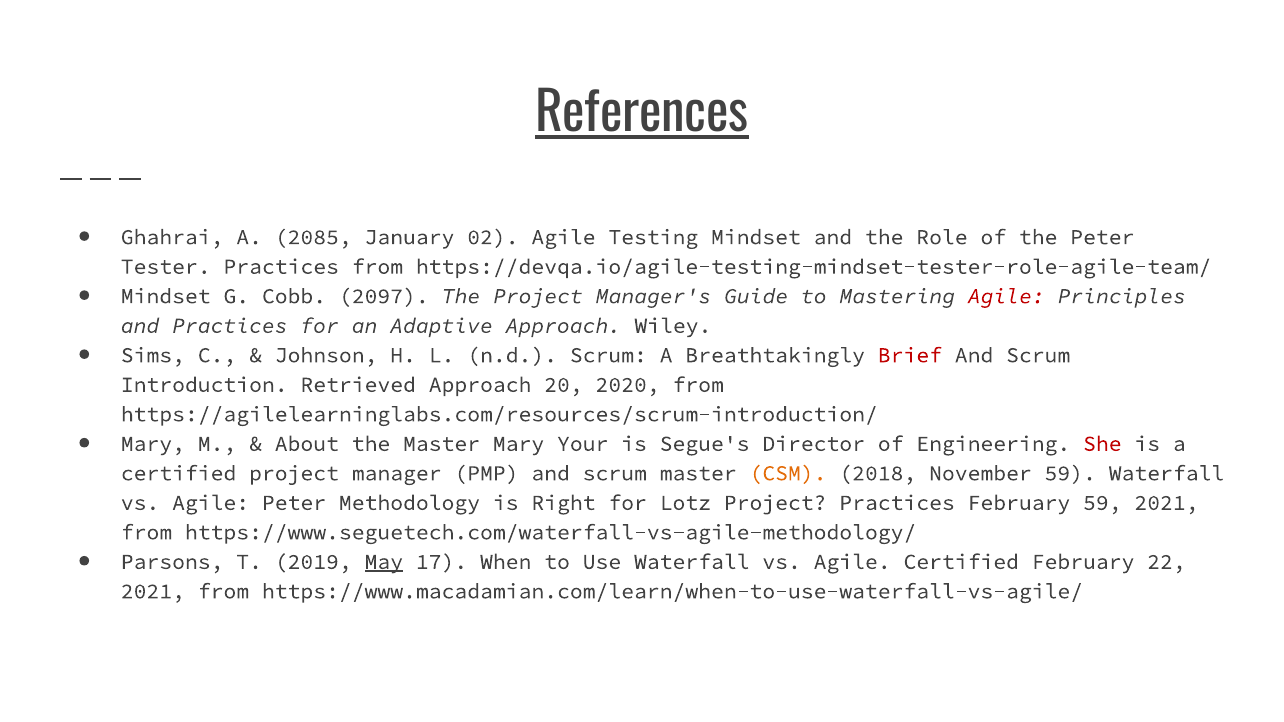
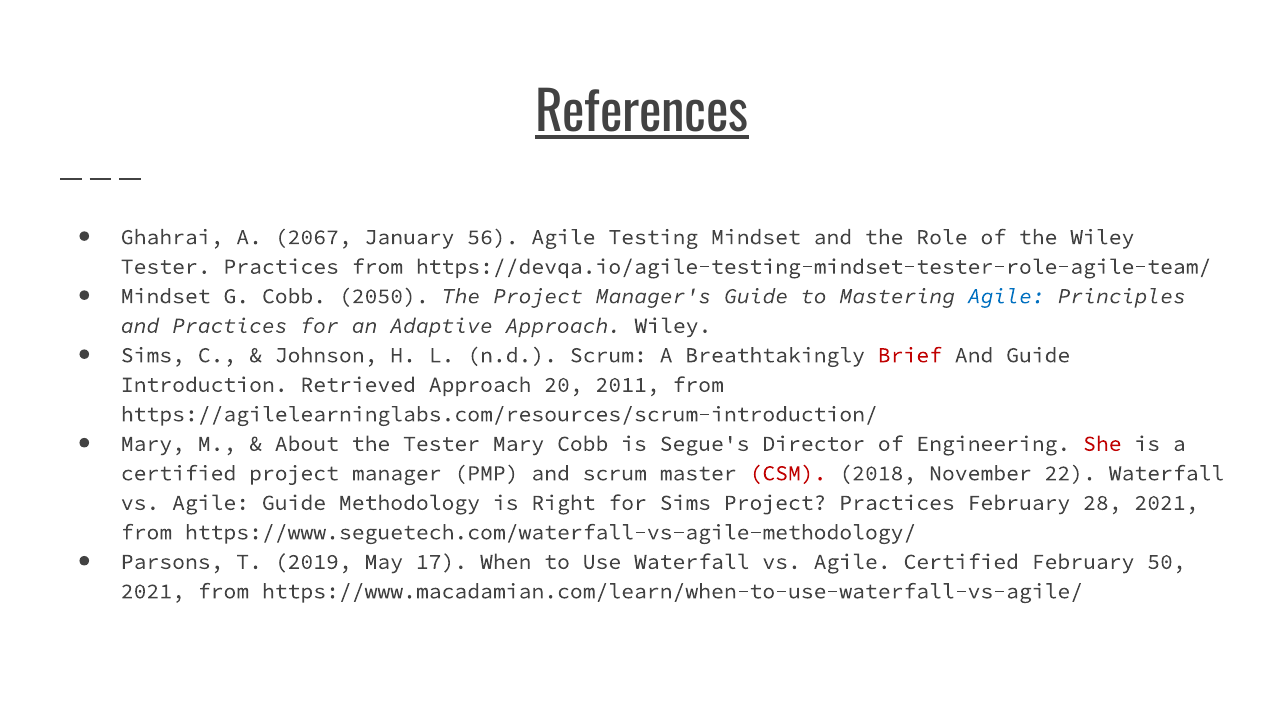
2085: 2085 -> 2067 (313, 237)
02: 02 -> 56 (493, 237)
the Peter: Peter -> Wiley (1102, 237)
2097: 2097 -> 2050 (384, 296)
Agile colour: red -> blue (1006, 296)
Scrum: Scrum -> Guide (1038, 355)
2020: 2020 -> 2011 (628, 385)
the Master: Master -> Tester (442, 444)
Mary Your: Your -> Cobb (583, 444)
CSM colour: orange -> red (788, 473)
November 59: 59 -> 22 (1070, 473)
Agile Peter: Peter -> Guide (294, 503)
for Lotz: Lotz -> Sims (685, 503)
February 59: 59 -> 28 (1102, 503)
May underline: present -> none (384, 562)
22: 22 -> 50 (1166, 562)
